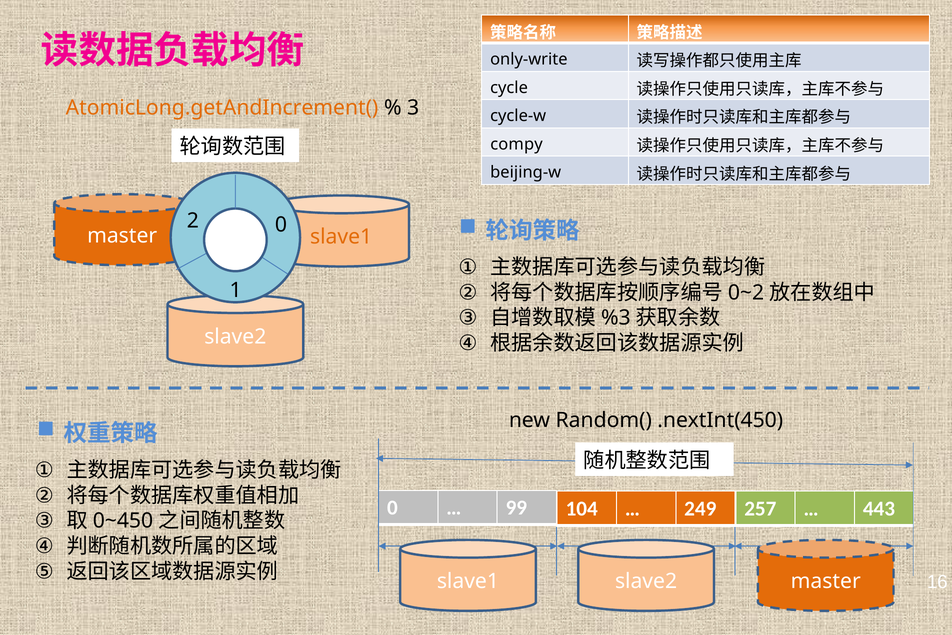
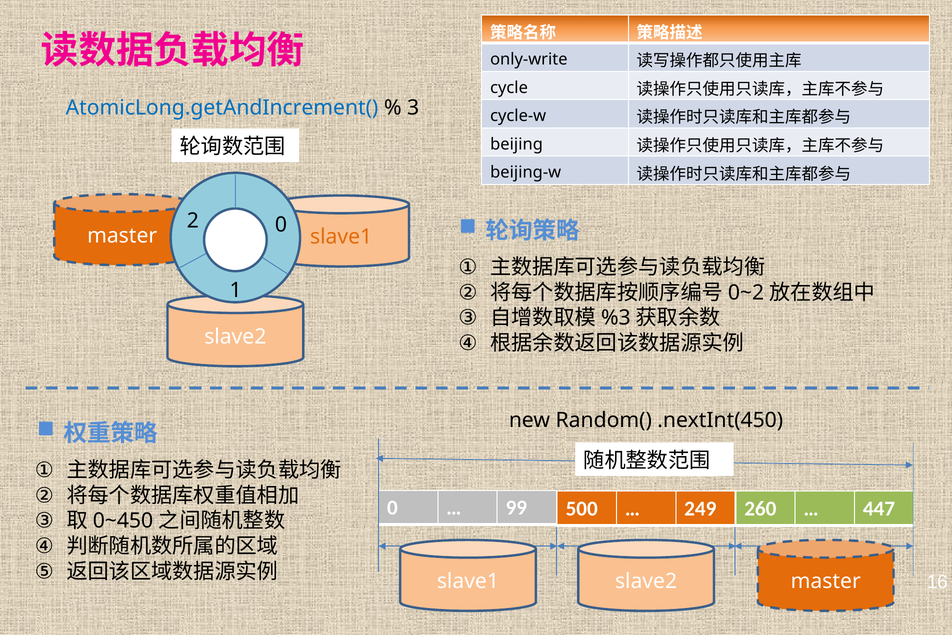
AtomicLong.getAndIncrement( colour: orange -> blue (222, 108)
compy: compy -> beijing (517, 144)
104: 104 -> 500 (582, 508)
257: 257 -> 260 (760, 508)
443: 443 -> 447 (879, 508)
